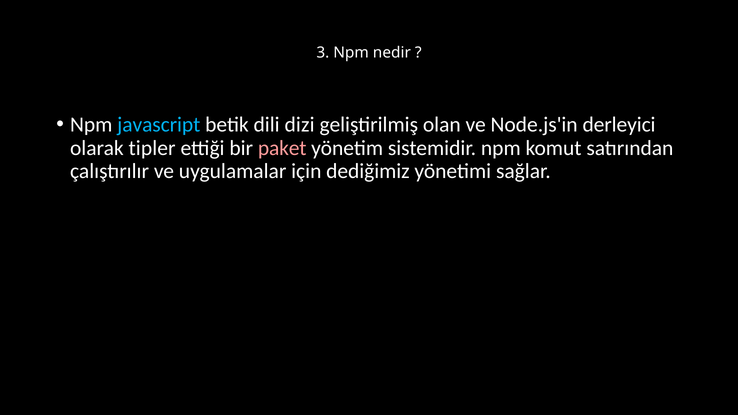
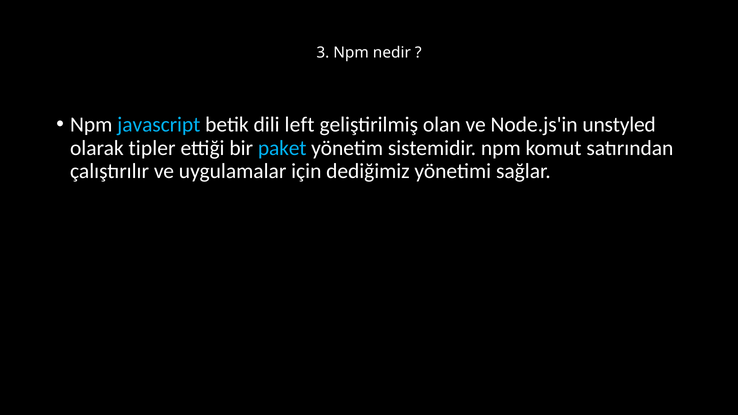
dizi: dizi -> left (300, 125)
derleyici: derleyici -> unstyled (619, 125)
paket colour: pink -> light blue (282, 148)
